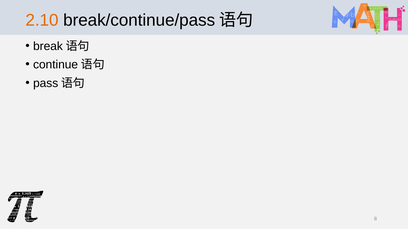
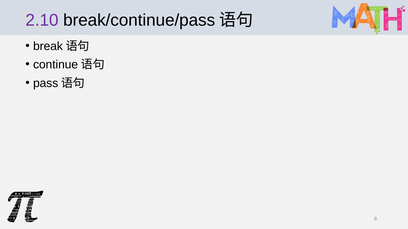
2.10 colour: orange -> purple (42, 20)
